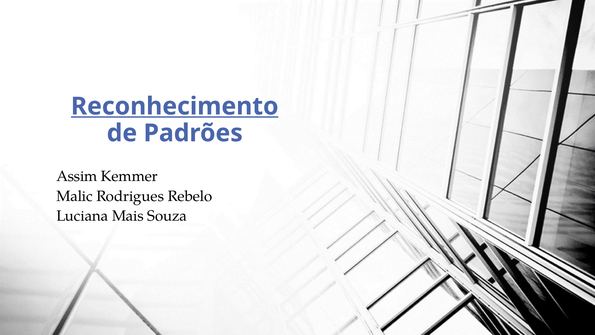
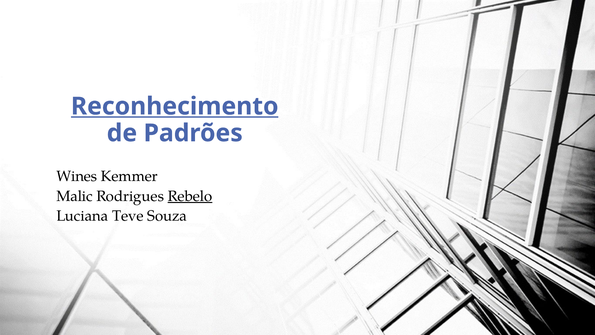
Assim: Assim -> Wines (77, 176)
Rebelo underline: none -> present (190, 196)
Mais: Mais -> Teve (128, 216)
